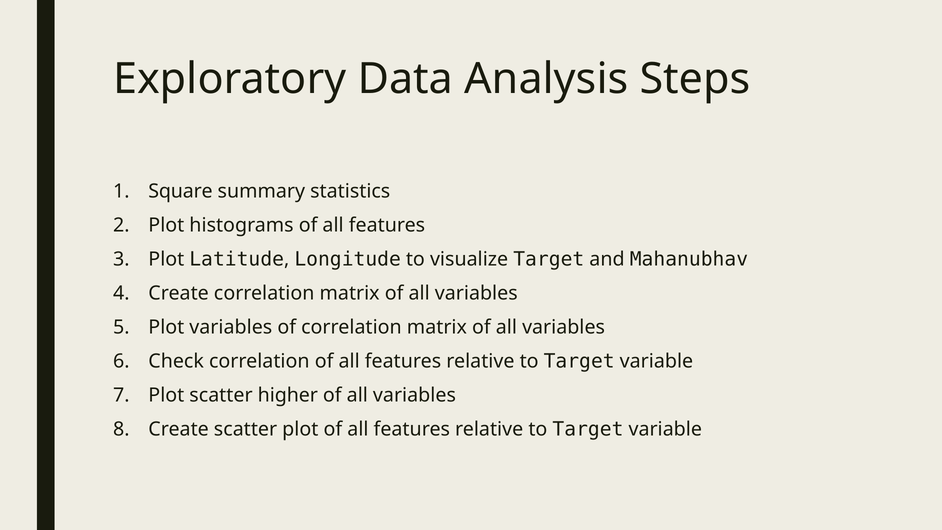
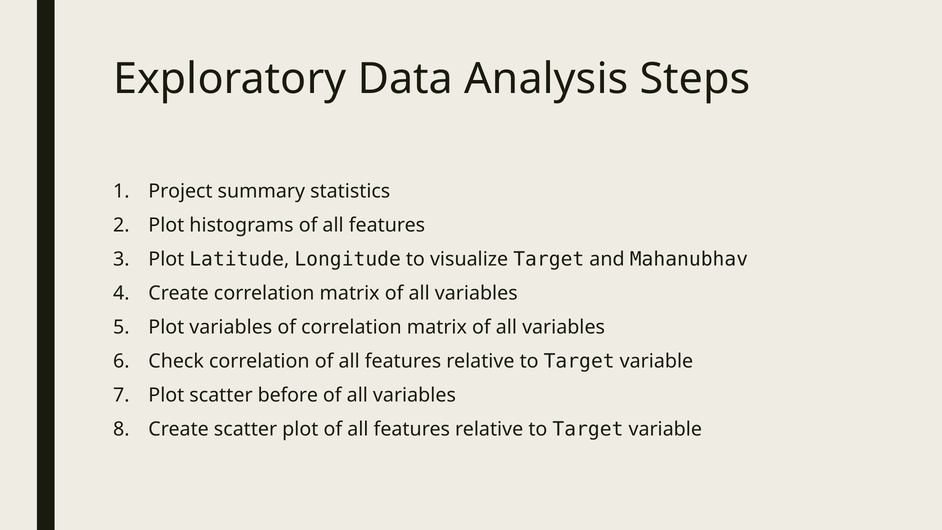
Square: Square -> Project (180, 191)
higher: higher -> before (288, 395)
